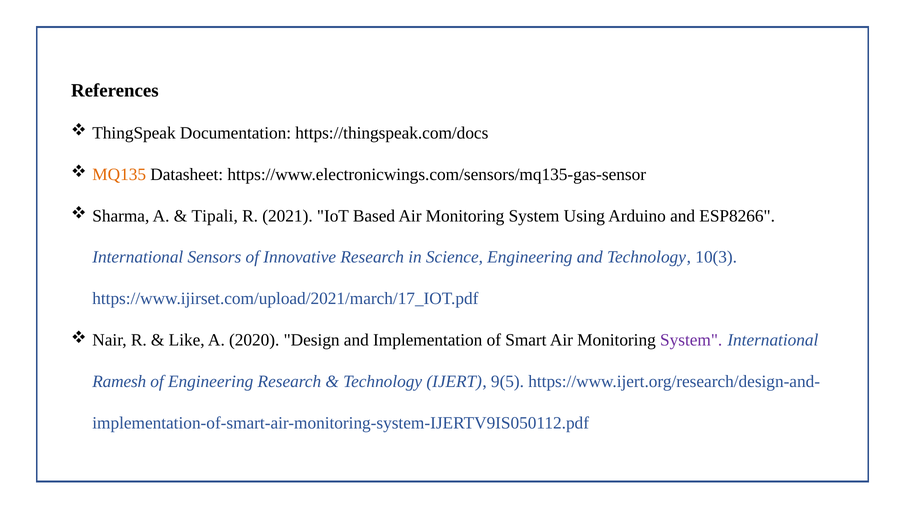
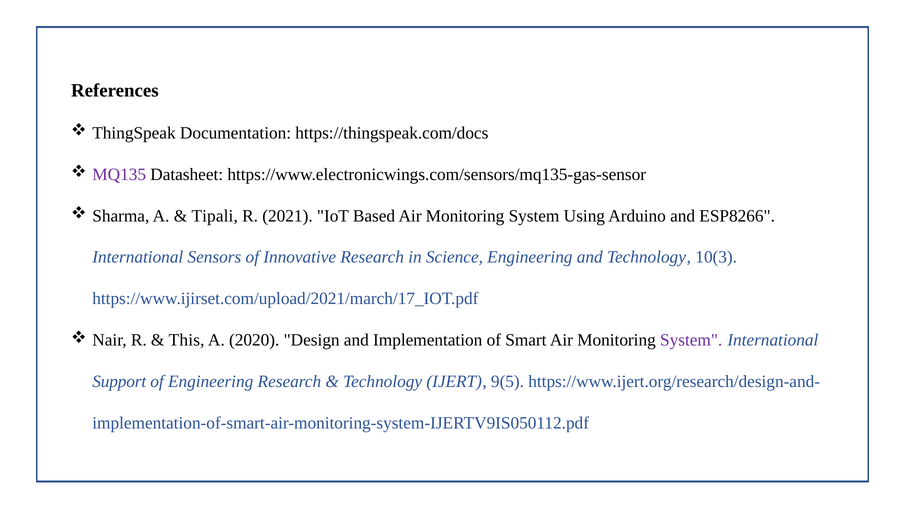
MQ135 colour: orange -> purple (119, 175)
Like: Like -> This (187, 341)
Ramesh: Ramesh -> Support (119, 382)
